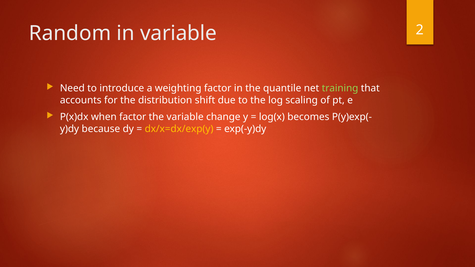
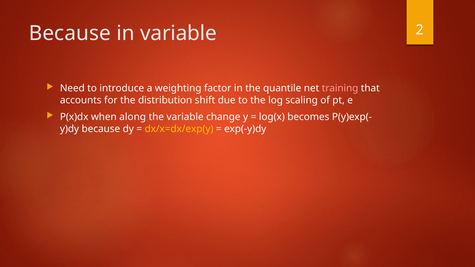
Random: Random -> Because (70, 33)
training colour: light green -> pink (340, 88)
when factor: factor -> along (133, 117)
